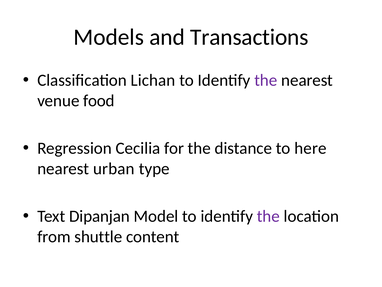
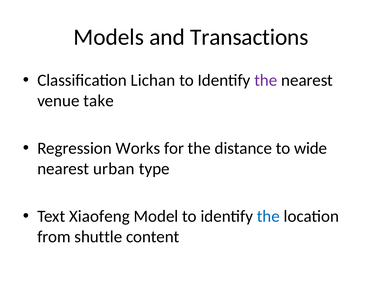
food: food -> take (99, 101)
Cecilia: Cecilia -> Works (138, 148)
here: here -> wide (311, 148)
Dipanjan: Dipanjan -> Xiaofeng (99, 216)
the colour: purple -> blue (268, 216)
